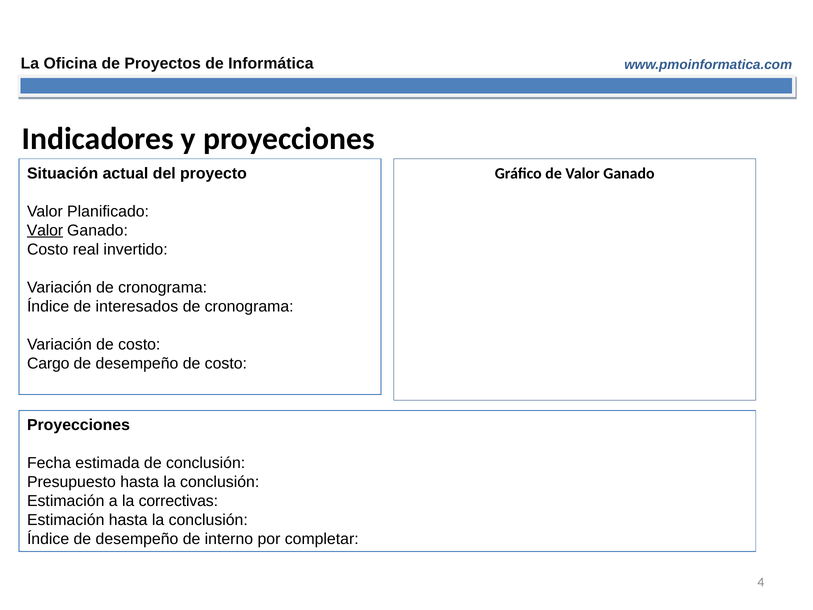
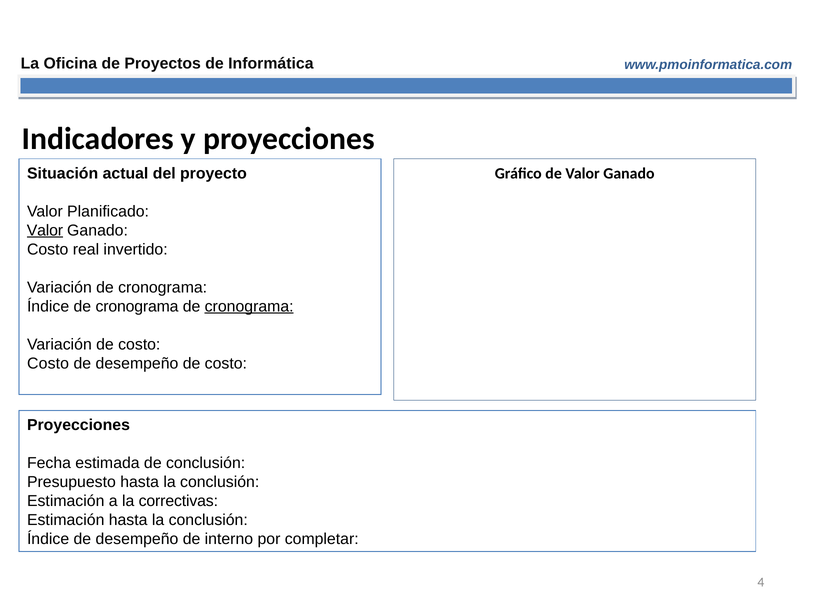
Índice de interesados: interesados -> cronograma (137, 306)
cronograma underline: none -> present (249, 306)
Cargo: Cargo -> Costo (48, 363)
